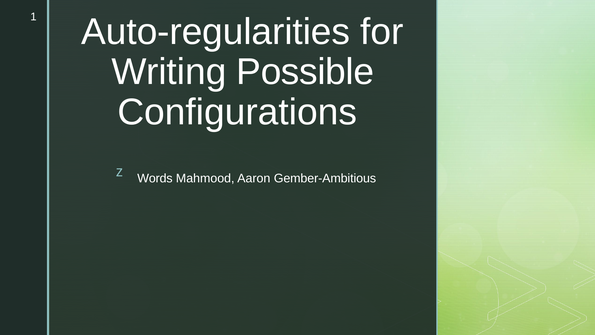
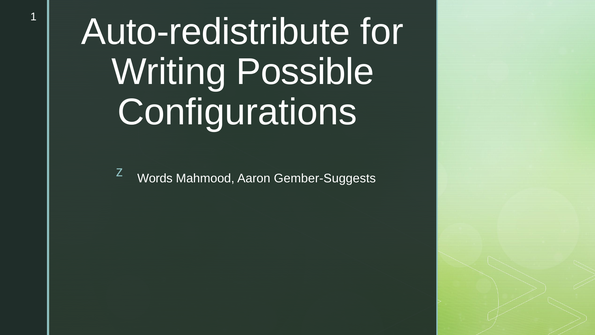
Auto-regularities: Auto-regularities -> Auto-redistribute (216, 32)
Gember-Ambitious: Gember-Ambitious -> Gember-Suggests (325, 178)
